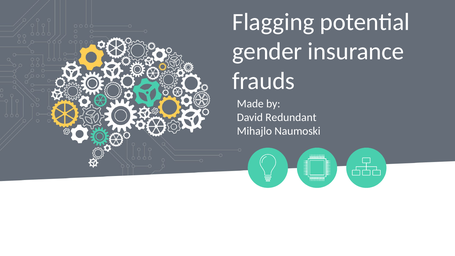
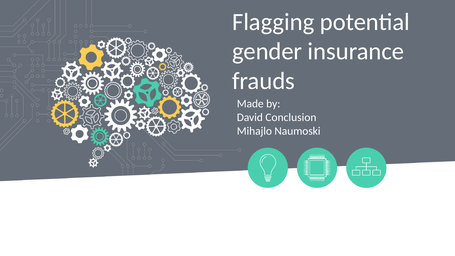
Redundant: Redundant -> Conclusion (291, 118)
